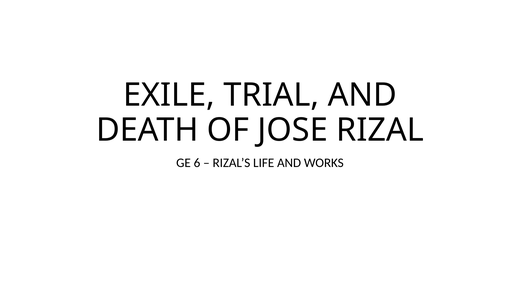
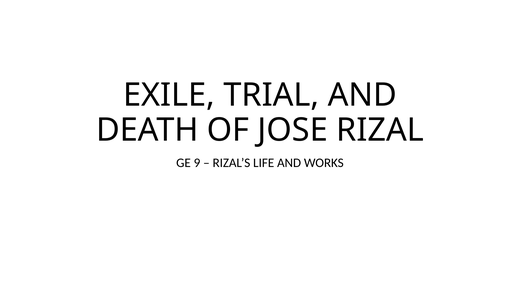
6: 6 -> 9 (197, 163)
